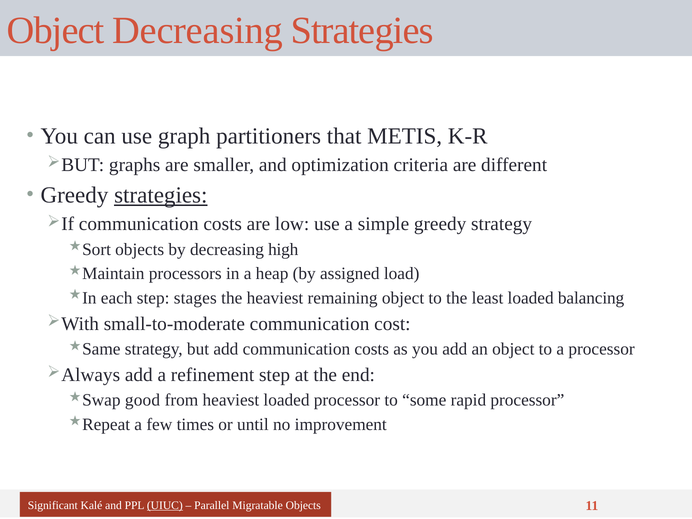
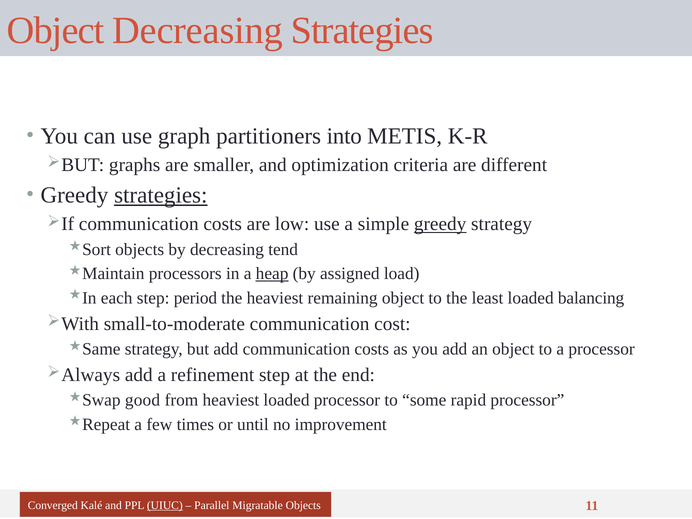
that: that -> into (344, 136)
greedy underline: none -> present (440, 224)
high: high -> tend (283, 249)
heap underline: none -> present (272, 274)
stages: stages -> period (195, 298)
Significant: Significant -> Converged (53, 505)
